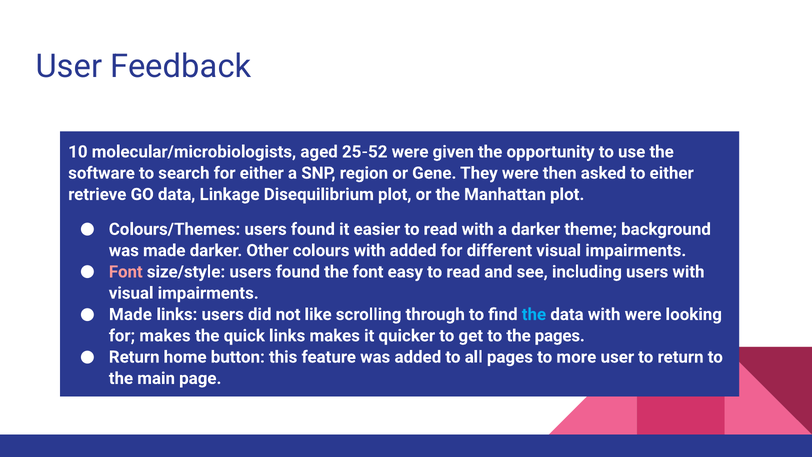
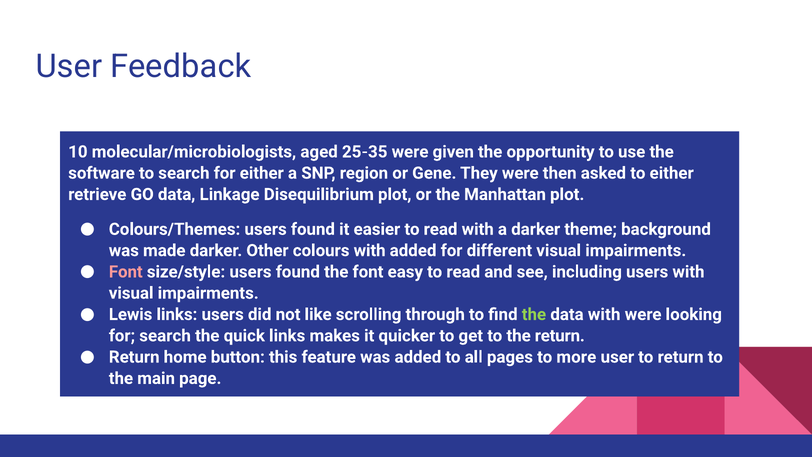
25-52: 25-52 -> 25-35 (365, 152)
Made: Made -> Lewis (131, 314)
the colour: light blue -> light green (534, 314)
for makes: makes -> search (165, 336)
the pages: pages -> return (560, 336)
